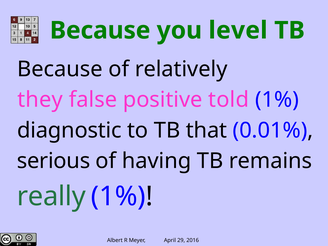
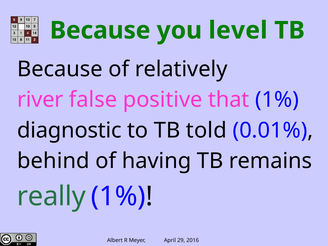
they: they -> river (40, 100)
told: told -> that (229, 100)
that: that -> told (206, 130)
serious: serious -> behind (53, 161)
